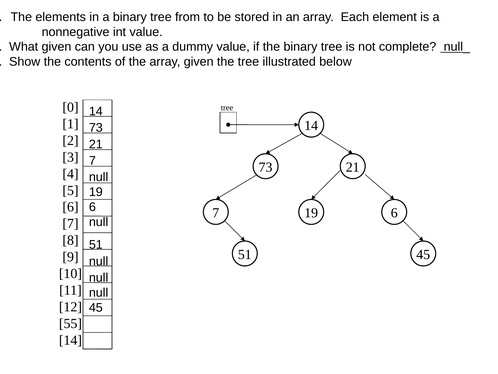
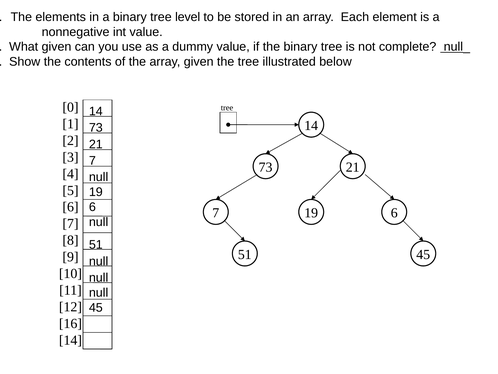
from: from -> level (188, 17)
55: 55 -> 16 (70, 323)
